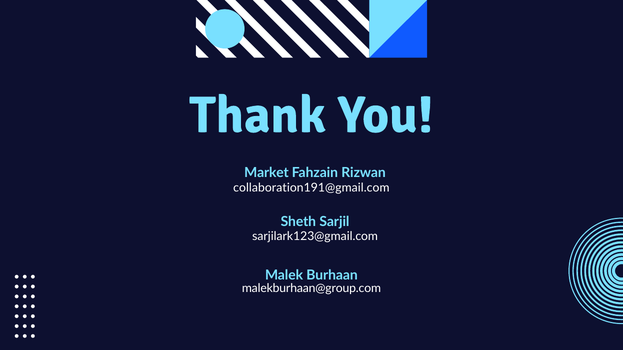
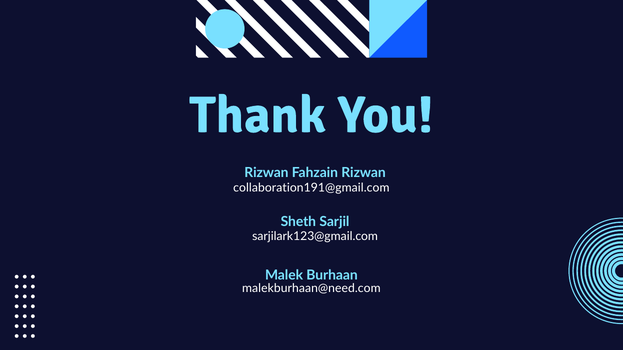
Market: Market -> Rizwan (266, 173)
malekburhaan@group.com: malekburhaan@group.com -> malekburhaan@need.com (311, 289)
